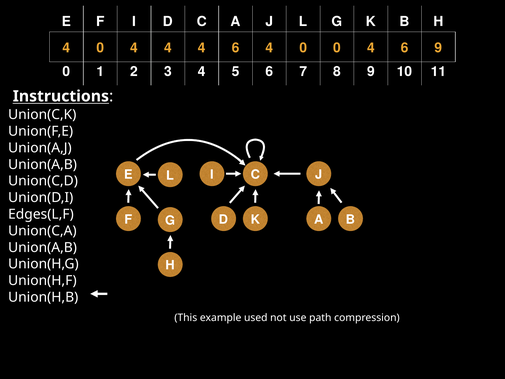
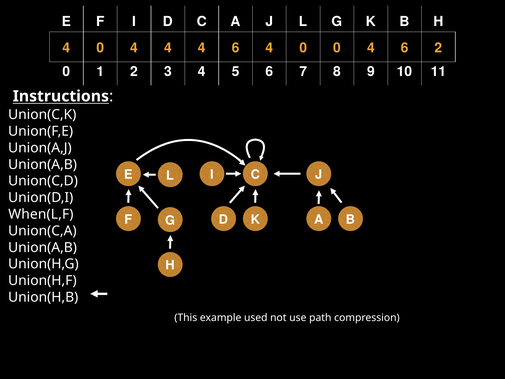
6 9: 9 -> 2 (438, 48)
Edges(L,F: Edges(L,F -> When(L,F (41, 214)
